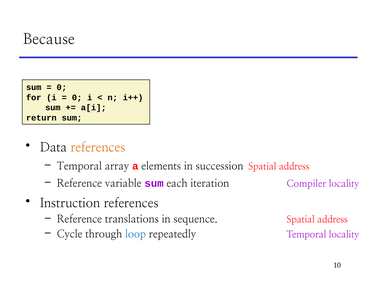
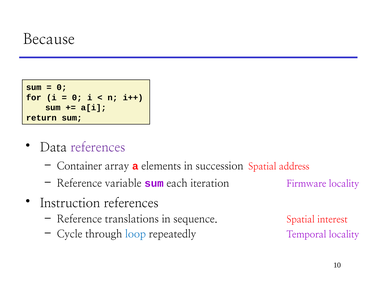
references colour: orange -> purple (98, 148)
Temporal: Temporal -> Container (79, 166)
Compiler: Compiler -> Firmware (306, 184)
sequence Spatial address: address -> interest (332, 220)
